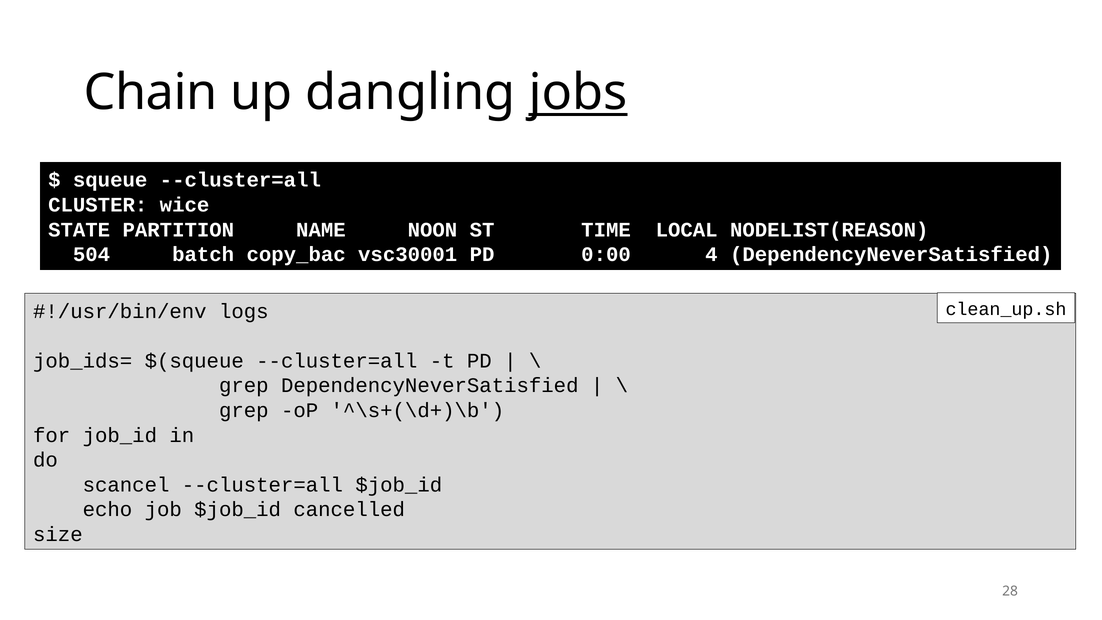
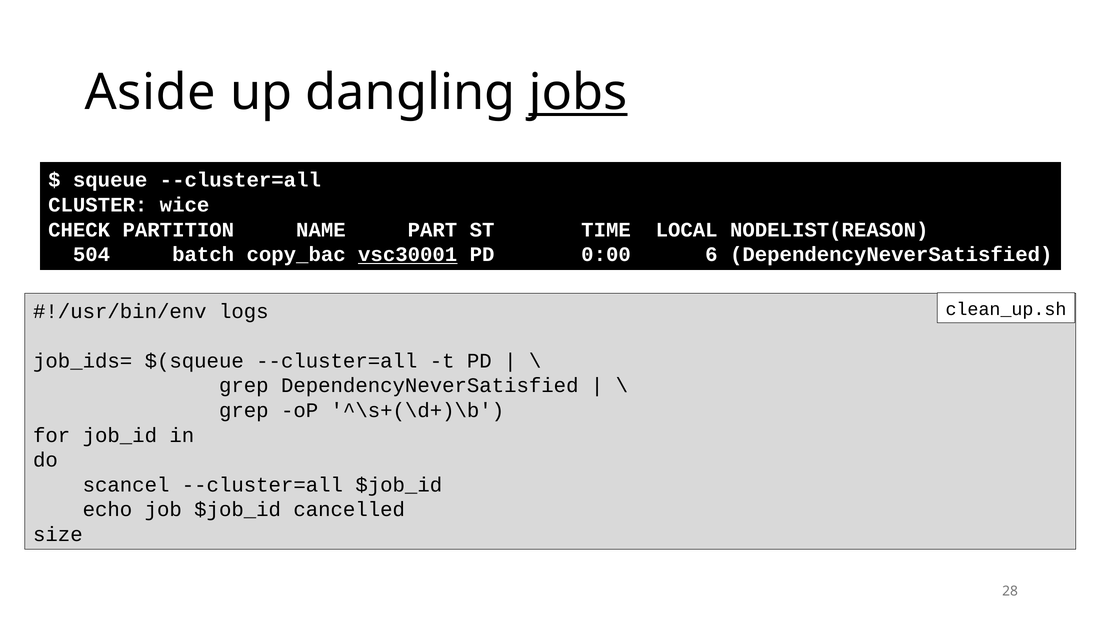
Chain: Chain -> Aside (150, 93)
STATE: STATE -> CHECK (79, 230)
NOON: NOON -> PART (432, 230)
vsc30001 underline: none -> present (408, 255)
4: 4 -> 6 (711, 255)
